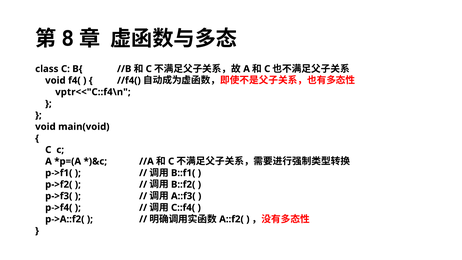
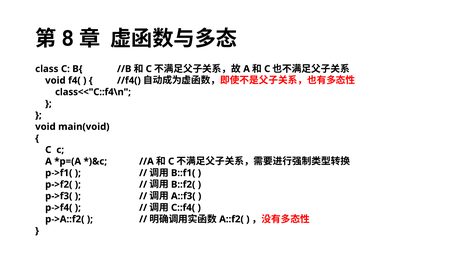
vptr<<"C::f4\n: vptr<<"C::f4\n -> class<<"C::f4\n (93, 92)
